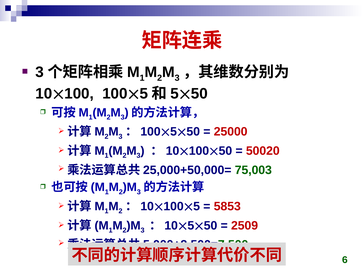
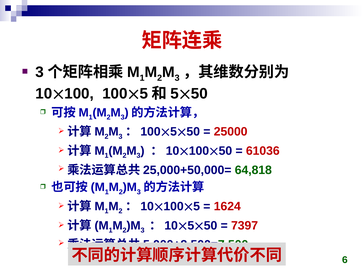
50020: 50020 -> 61036 (263, 151)
75,003: 75,003 -> 64,818 (253, 170)
5853: 5853 -> 1624 (227, 206)
2509: 2509 -> 7397 (245, 226)
